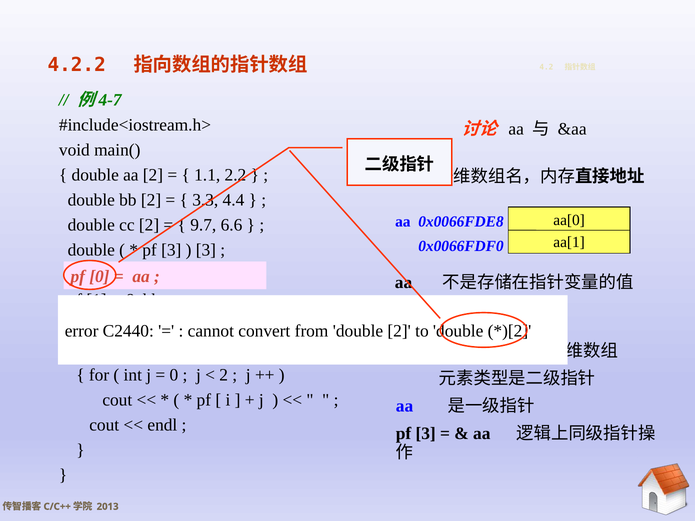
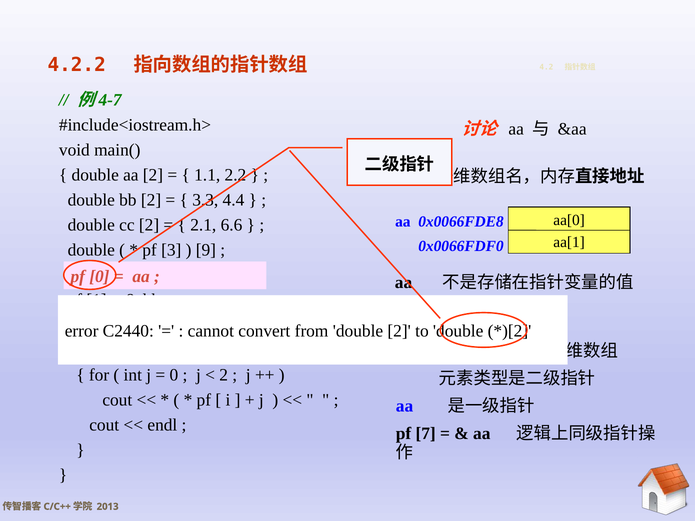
9.7: 9.7 -> 2.1 (203, 225)
3: 3 -> 9 (206, 250)
3: 3 -> 7 (426, 434)
